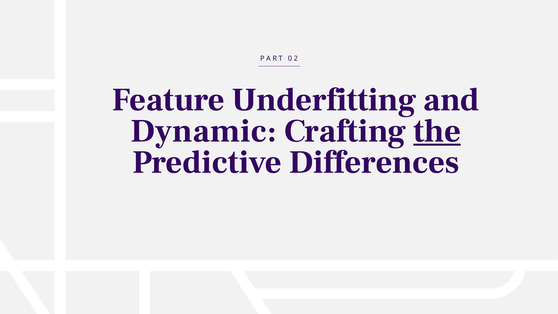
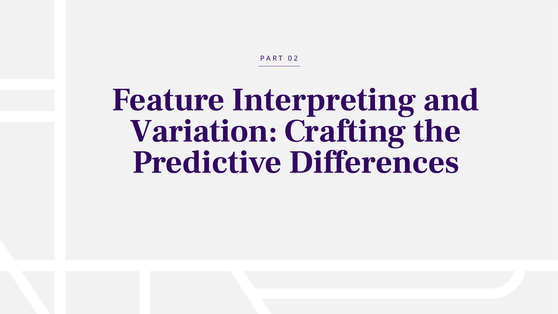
Underfitting: Underfitting -> Interpreting (324, 99)
Dynamic: Dynamic -> Variation (204, 131)
the underline: present -> none (437, 131)
